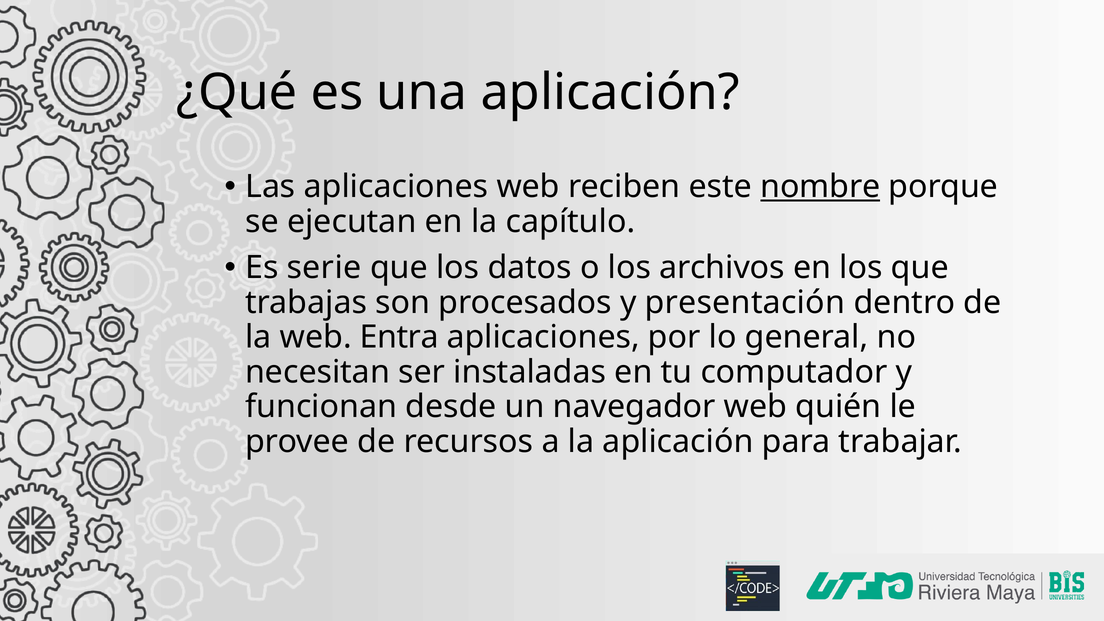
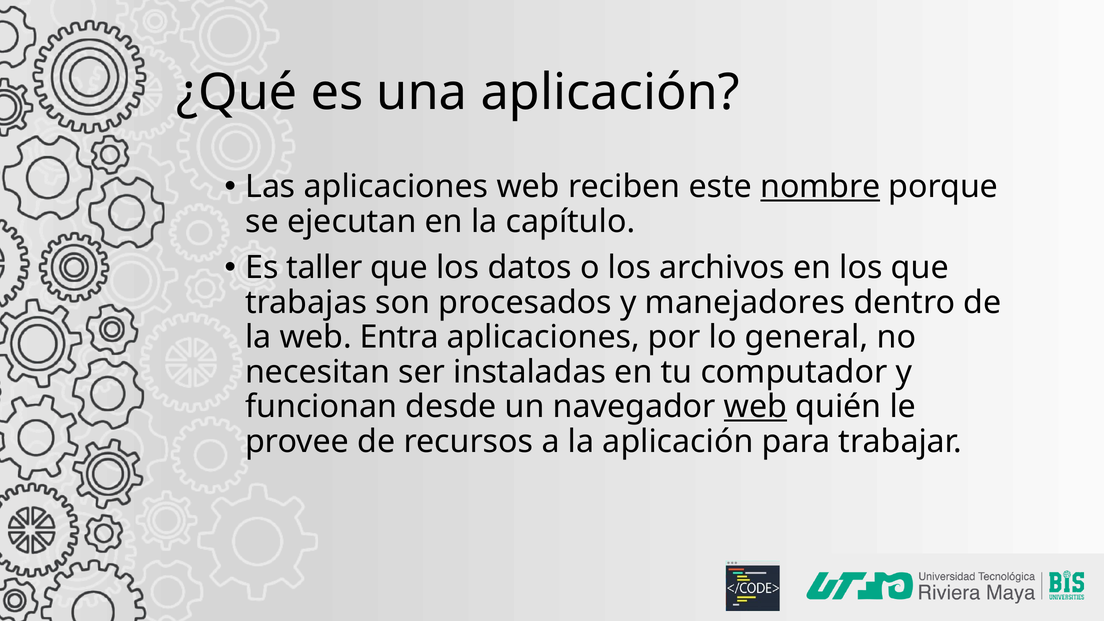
serie: serie -> taller (324, 268)
presentación: presentación -> manejadores (745, 303)
web underline: none -> present (756, 407)
